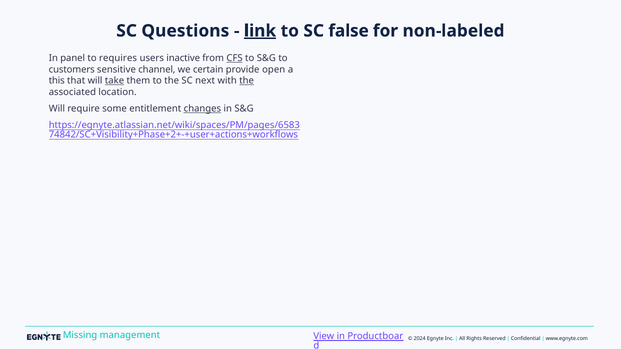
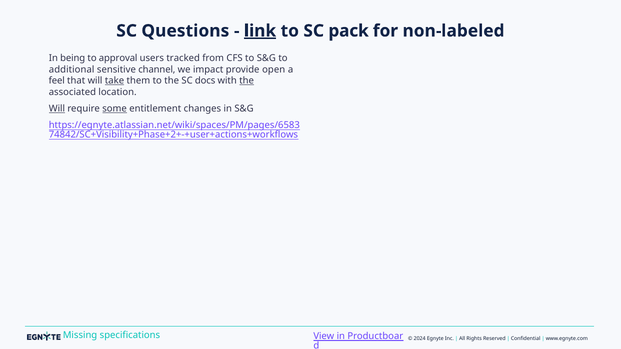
false: false -> pack (349, 31)
panel: panel -> being (73, 58)
requires: requires -> approval (118, 58)
inactive: inactive -> tracked (183, 58)
CFS underline: present -> none (235, 58)
customers: customers -> additional (72, 70)
certain: certain -> impact (208, 70)
this: this -> feel (57, 81)
next: next -> docs (205, 81)
Will underline: none -> present (57, 109)
some underline: none -> present (115, 109)
changes underline: present -> none (202, 109)
management: management -> specifications (130, 335)
